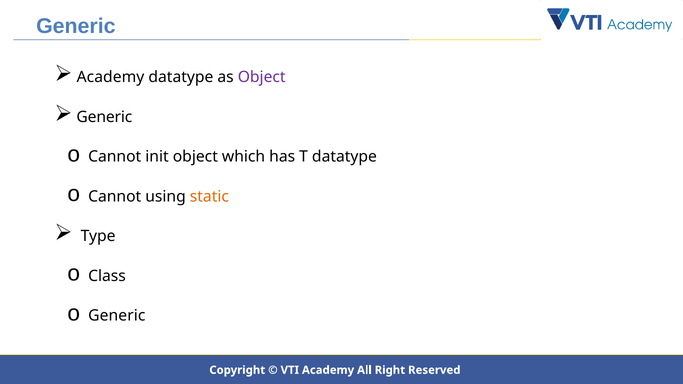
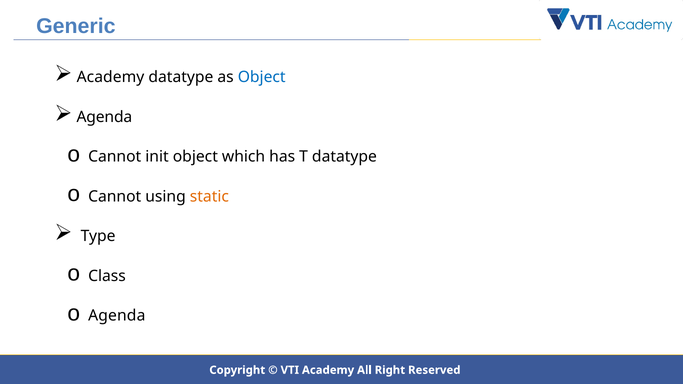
Object colour: purple -> blue (262, 77)
Generic: Generic -> Agenda (104, 117)
Generic: Generic -> Agenda (117, 316)
